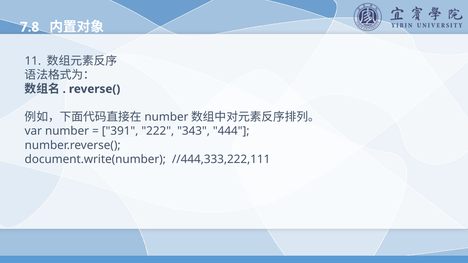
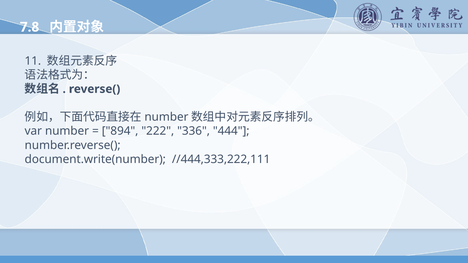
391: 391 -> 894 (120, 131)
343: 343 -> 336 (194, 131)
